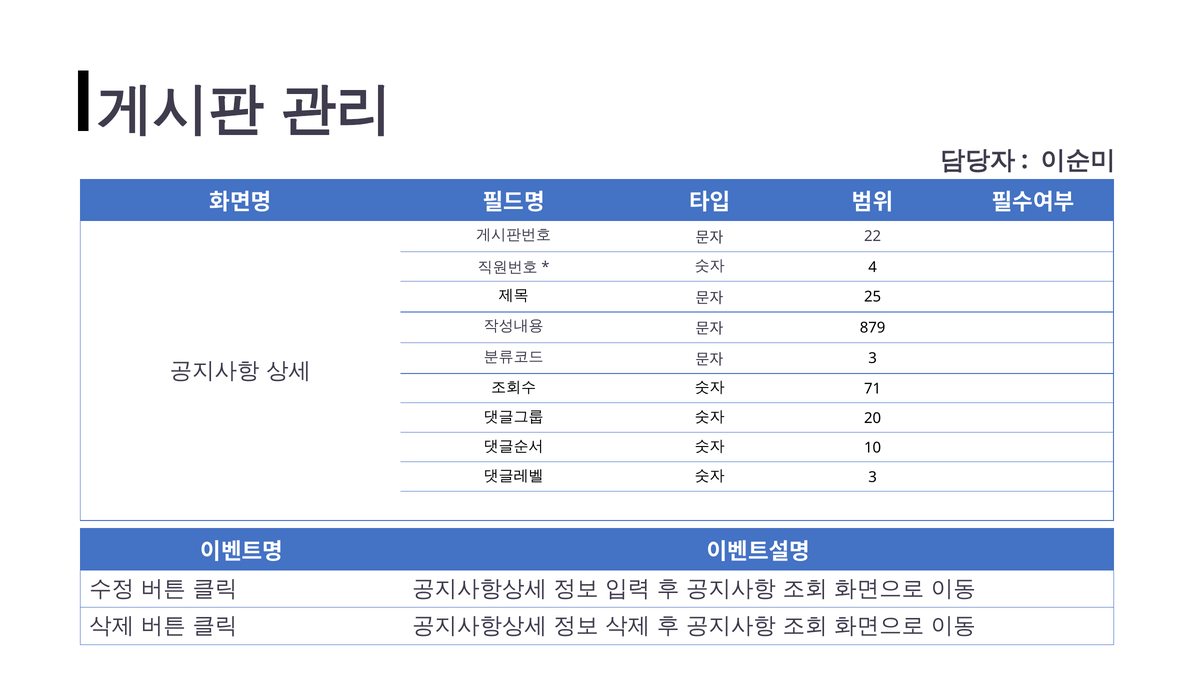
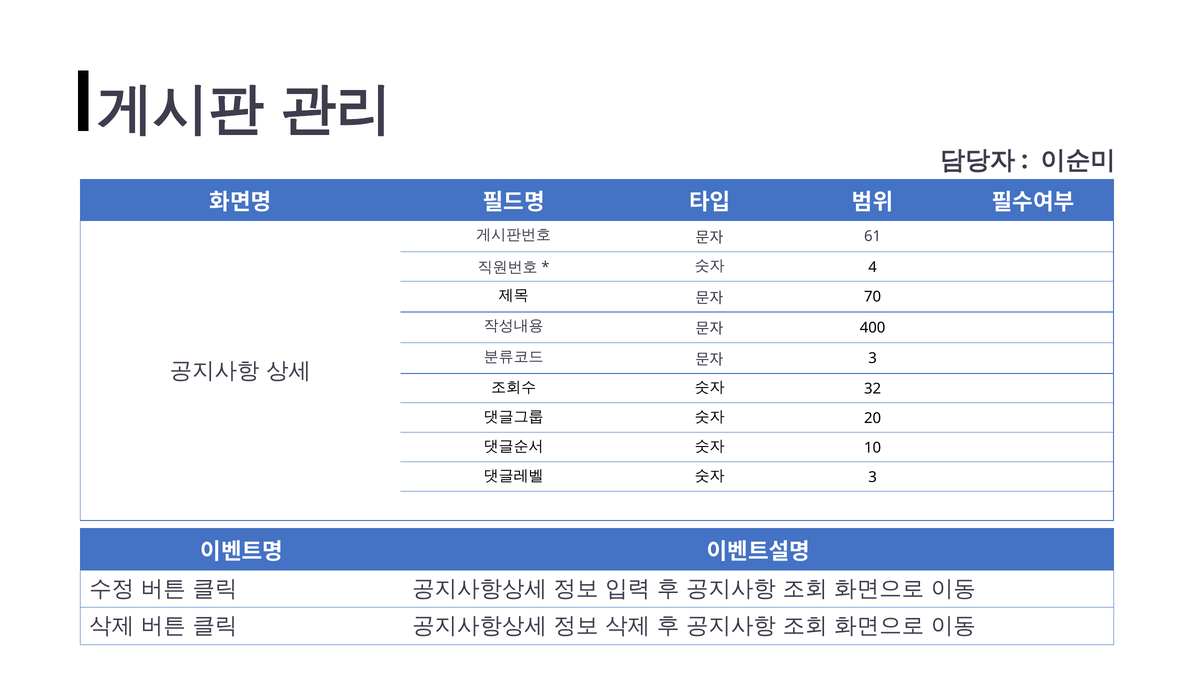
22: 22 -> 61 (873, 236)
25: 25 -> 70 (873, 297)
879: 879 -> 400 (873, 328)
71: 71 -> 32 (873, 389)
